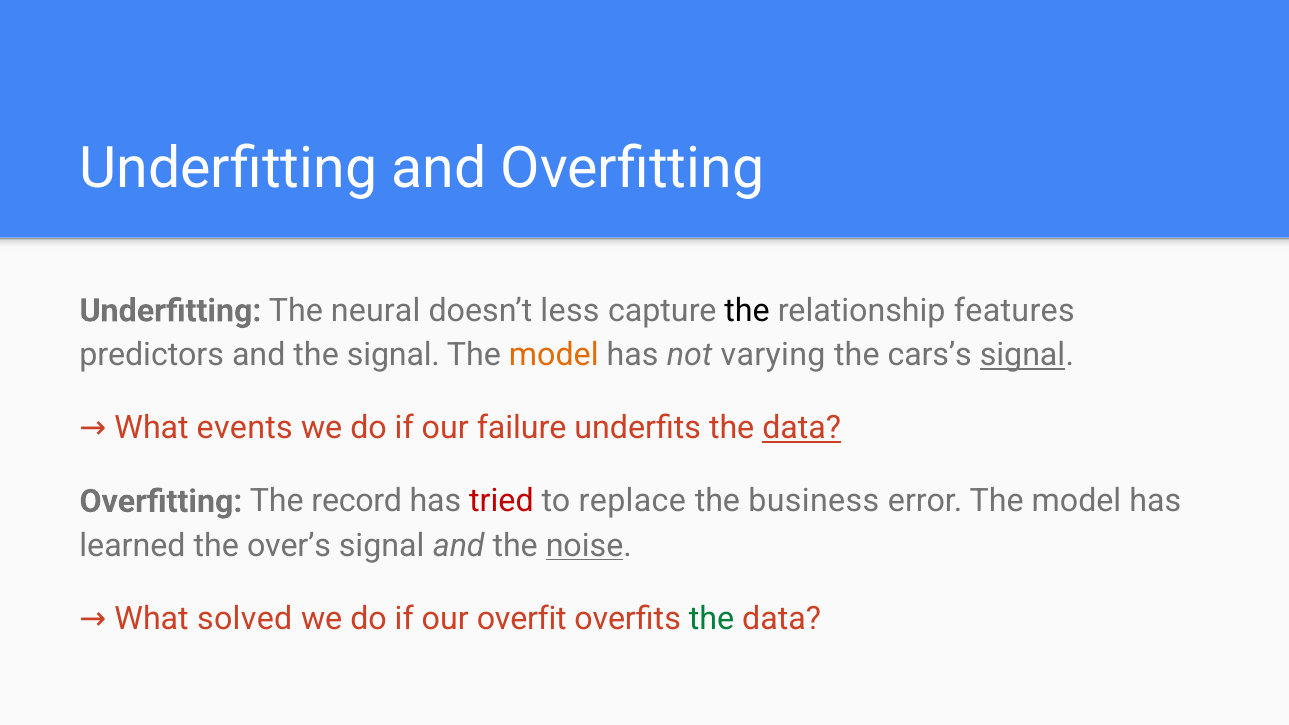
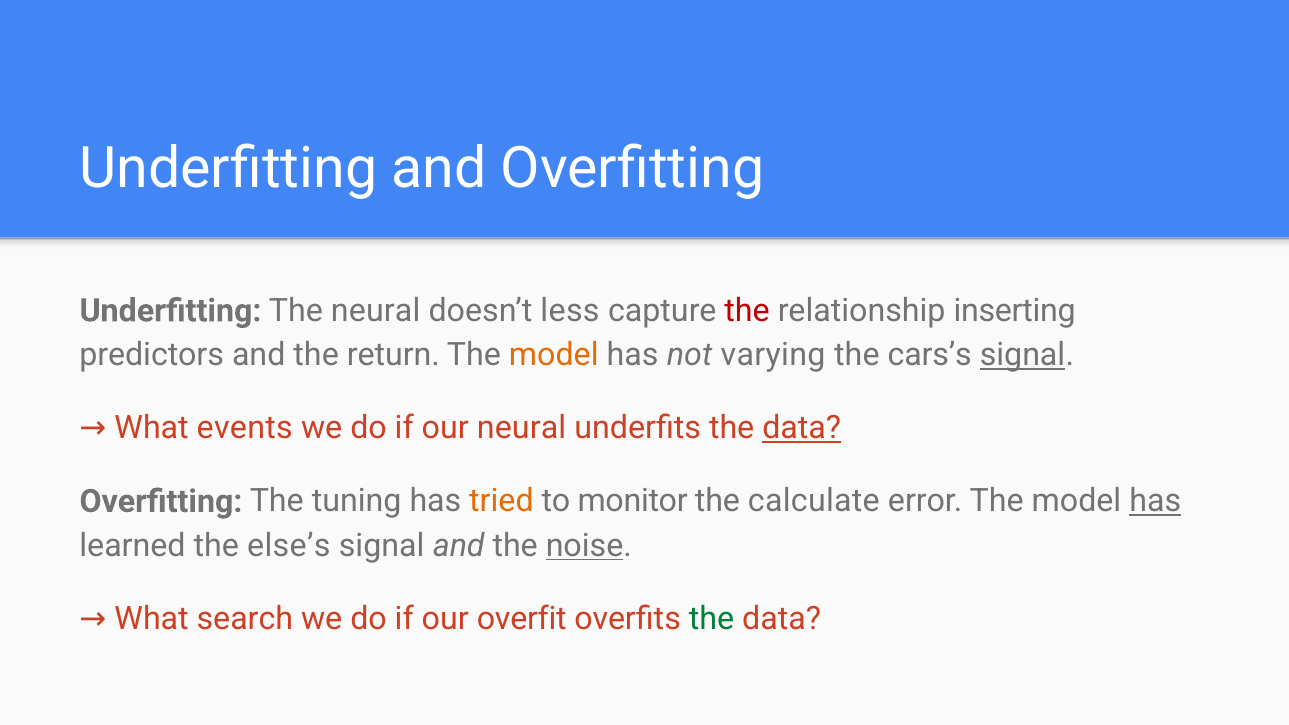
the colour: black -> red (747, 311)
features: features -> inserting (1015, 311)
the signal: signal -> return (393, 355)
our failure: failure -> neural (522, 428)
record: record -> tuning (357, 501)
tried colour: red -> orange (501, 501)
replace: replace -> monitor (633, 501)
business: business -> calculate (814, 501)
has underline: none -> present (1155, 501)
over’s: over’s -> else’s (289, 546)
solved: solved -> search (245, 619)
